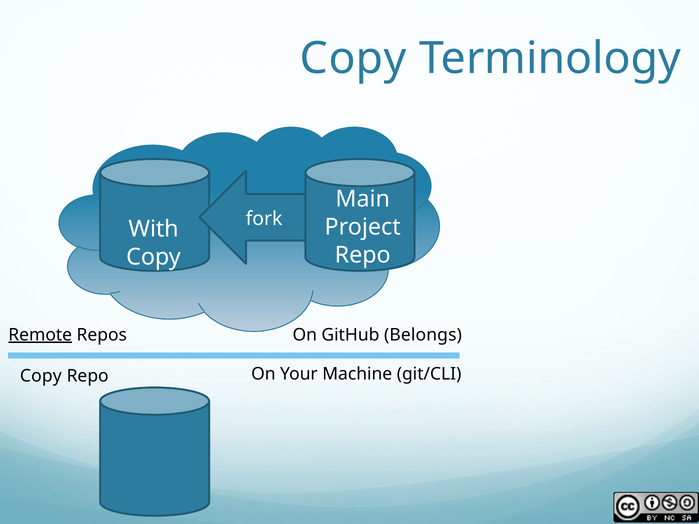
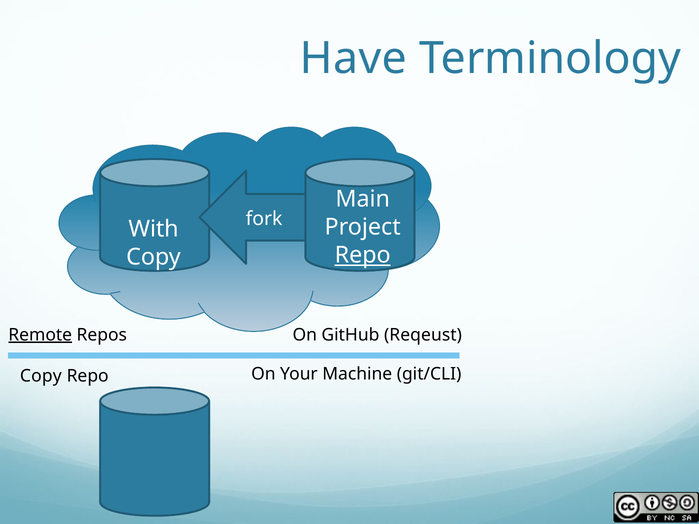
Copy: Copy -> Have (353, 58)
Repo underline: none -> present (363, 255)
Belongs: Belongs -> Reqeust (423, 335)
